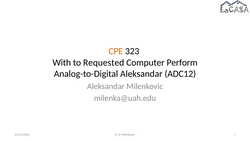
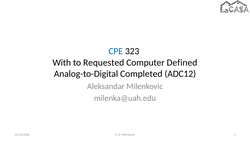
CPE colour: orange -> blue (116, 51)
Perform: Perform -> Defined (182, 62)
Analog-to-Digital Aleksandar: Aleksandar -> Completed (141, 74)
